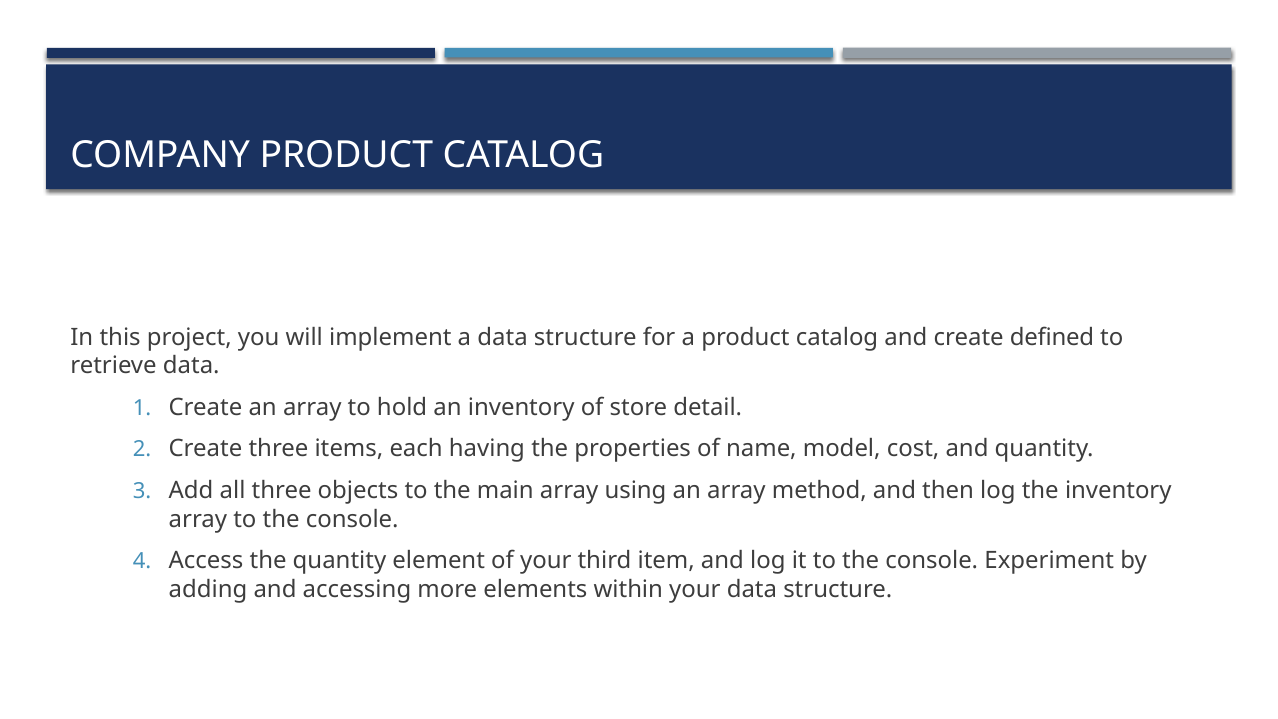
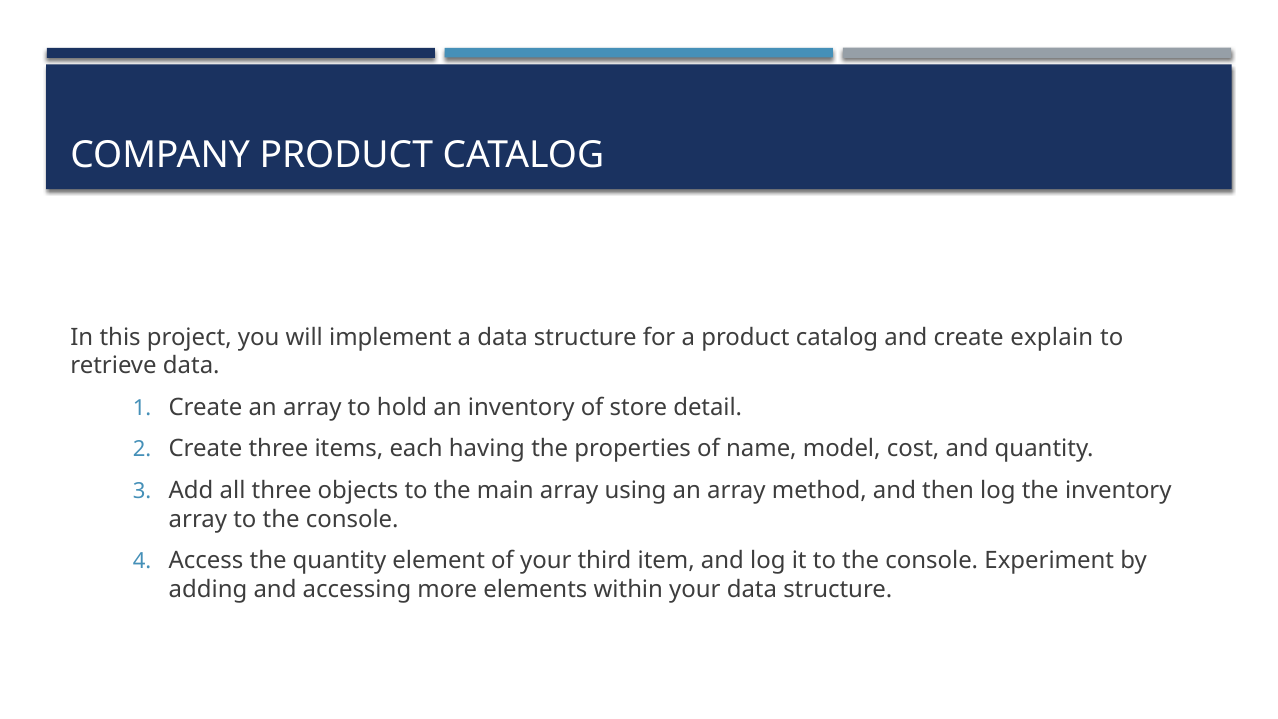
defined: defined -> explain (1052, 337)
